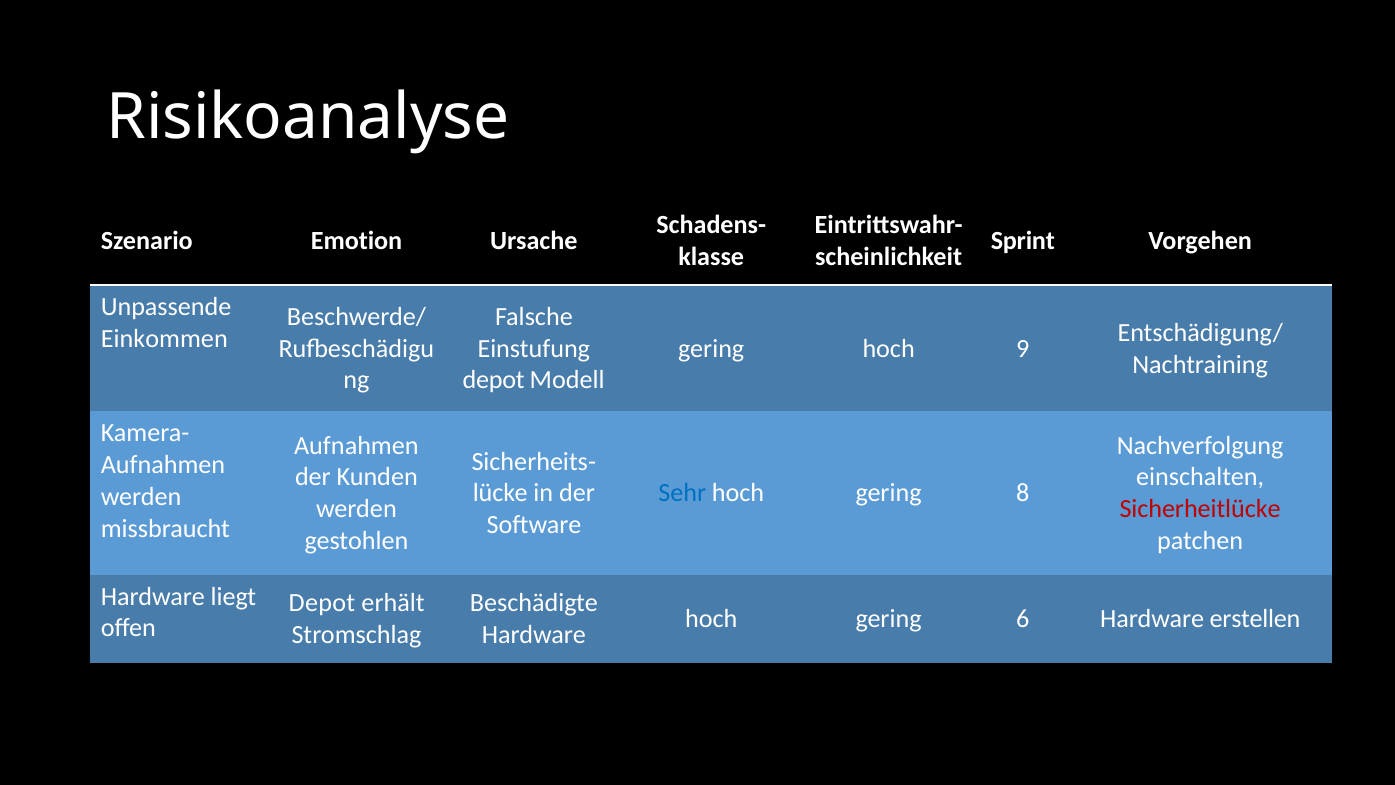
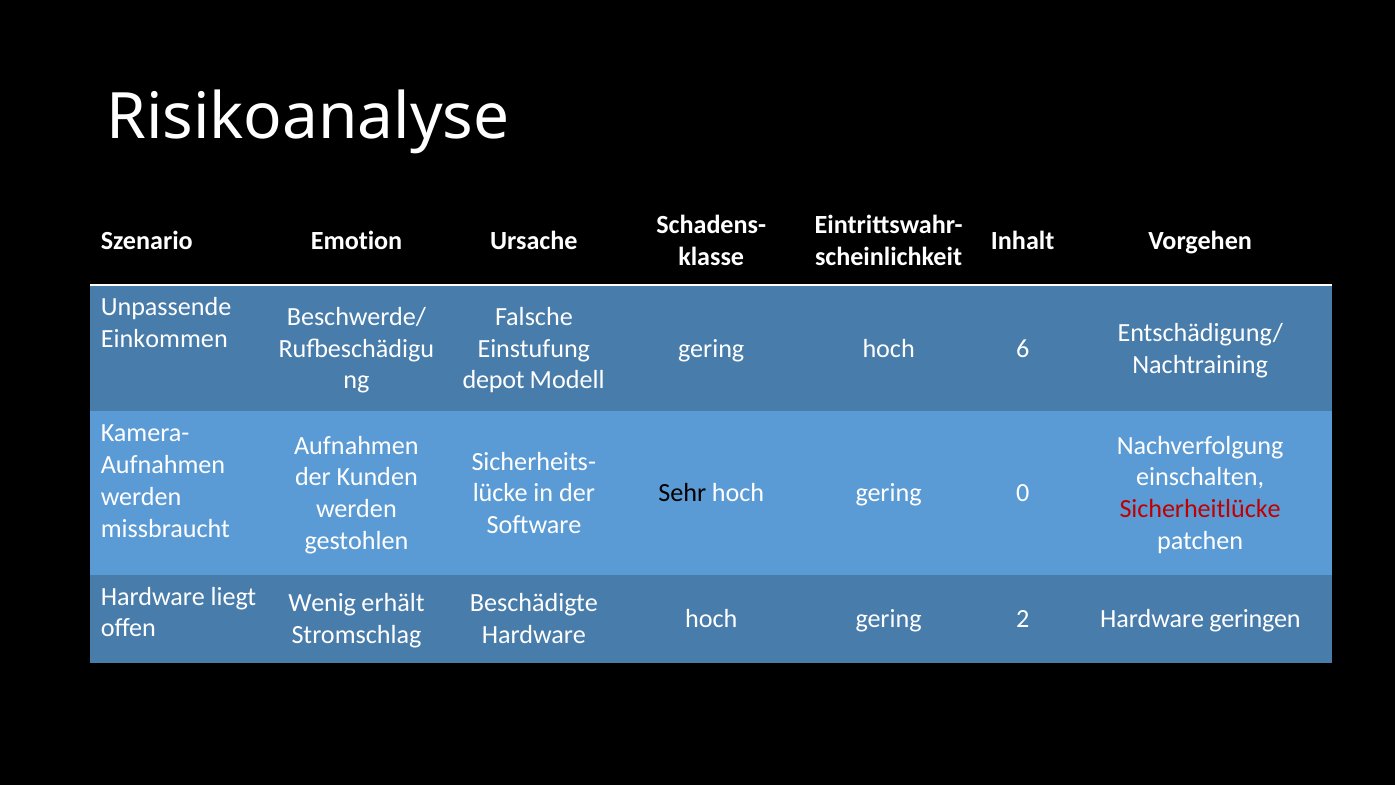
Sprint: Sprint -> Inhalt (1023, 241)
9: 9 -> 6 (1023, 348)
Sehr colour: blue -> black (682, 493)
8: 8 -> 0 (1023, 493)
Depot: Depot -> Wenig (322, 603)
6: 6 -> 2 (1023, 619)
erstellen: erstellen -> geringen (1255, 619)
